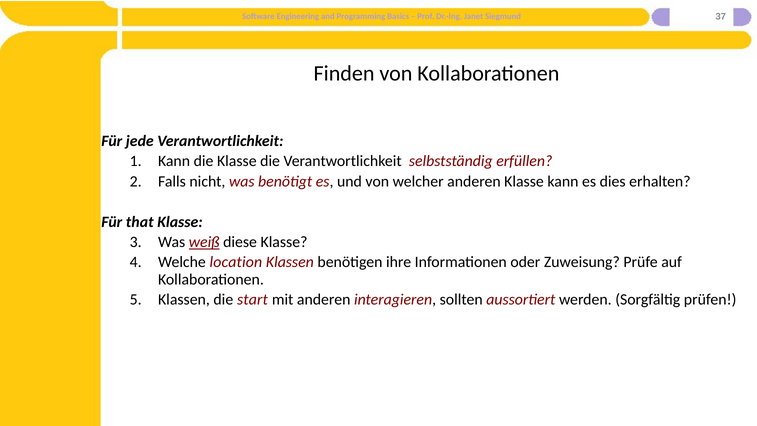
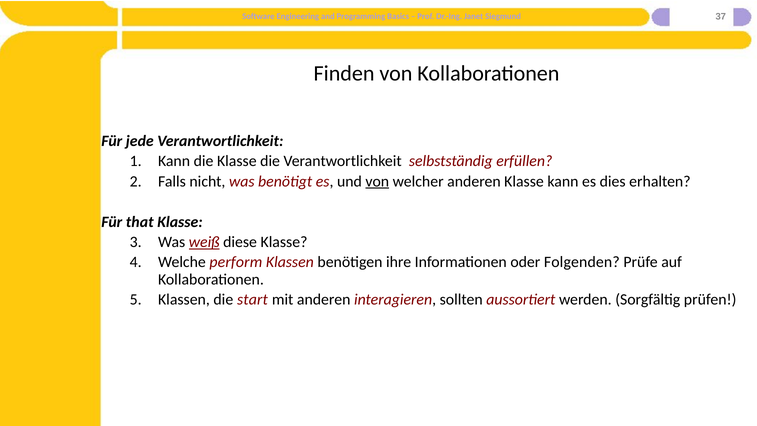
von underline: none -> present (377, 181)
location: location -> perform (236, 262)
Zuweisung: Zuweisung -> Folgenden (582, 262)
